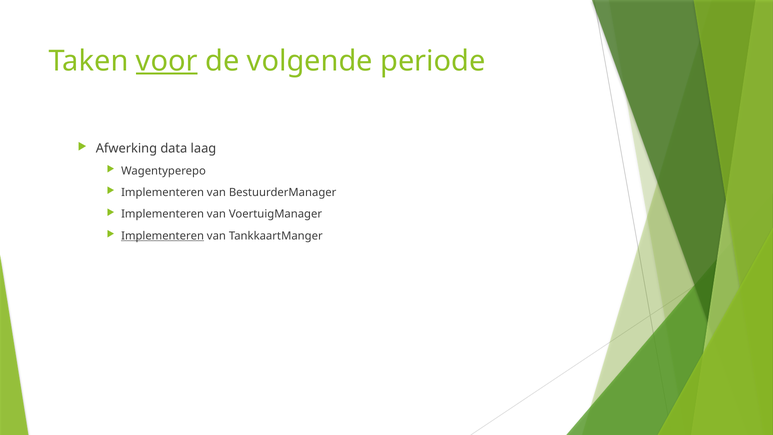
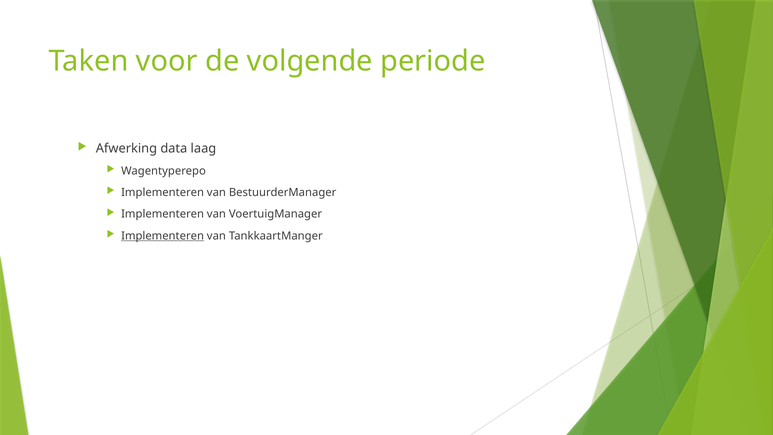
voor underline: present -> none (167, 61)
